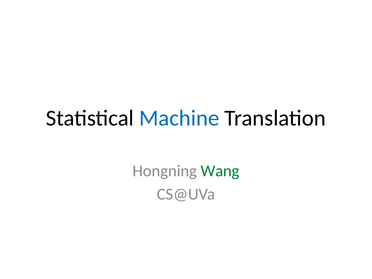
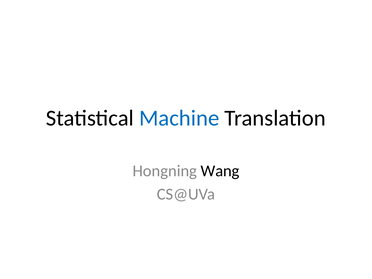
Wang colour: green -> black (220, 171)
